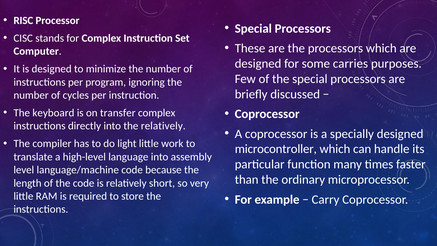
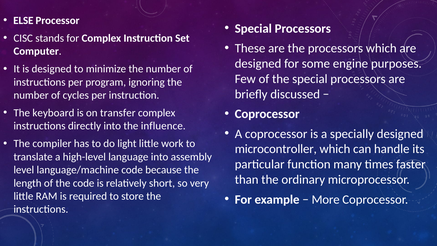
RISC: RISC -> ELSE (23, 21)
carries: carries -> engine (350, 64)
the relatively: relatively -> influence (163, 126)
Carry: Carry -> More (326, 199)
